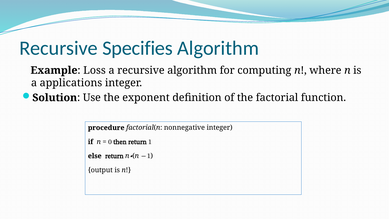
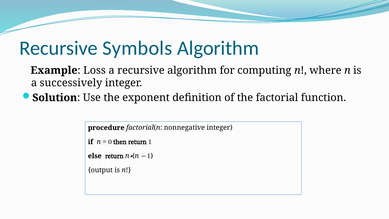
Specifies: Specifies -> Symbols (137, 48)
applications: applications -> successively (71, 83)
